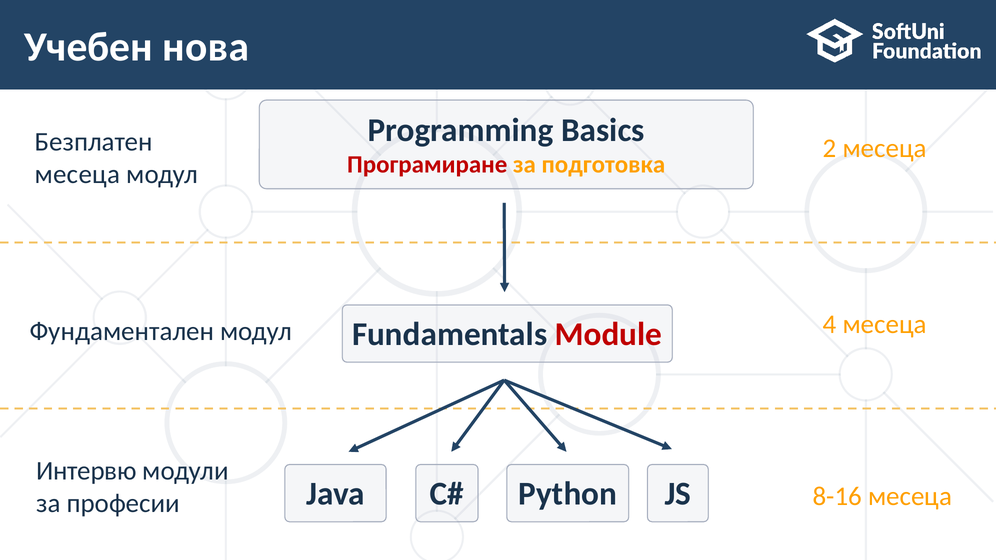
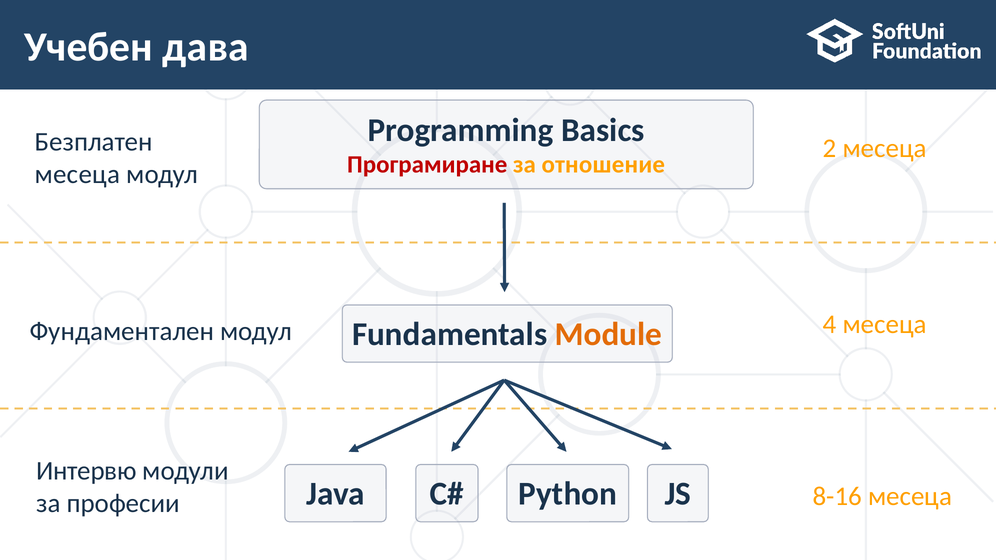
нова: нова -> дава (206, 47)
подготовка: подготовка -> отношение (603, 165)
Module colour: red -> orange (608, 335)
